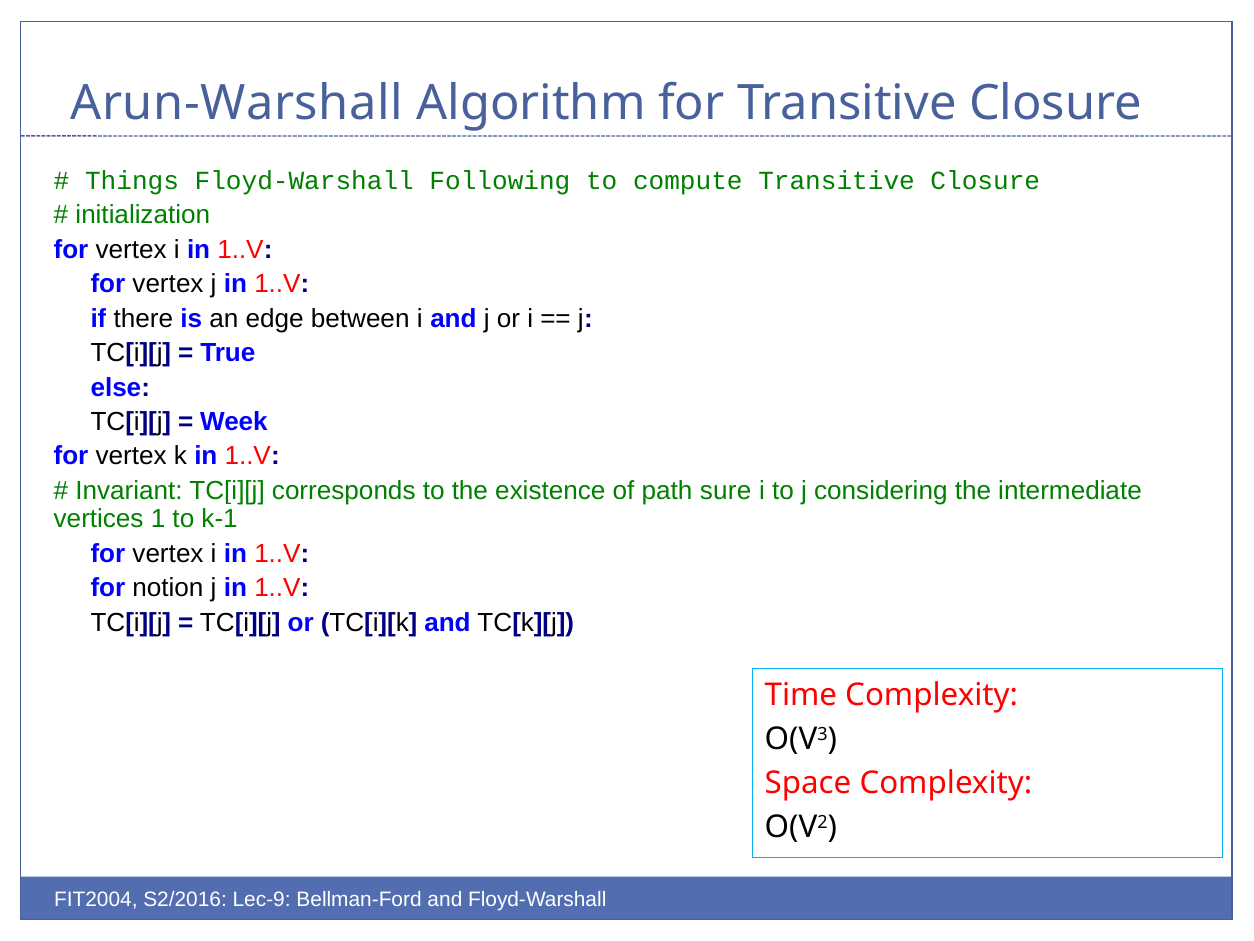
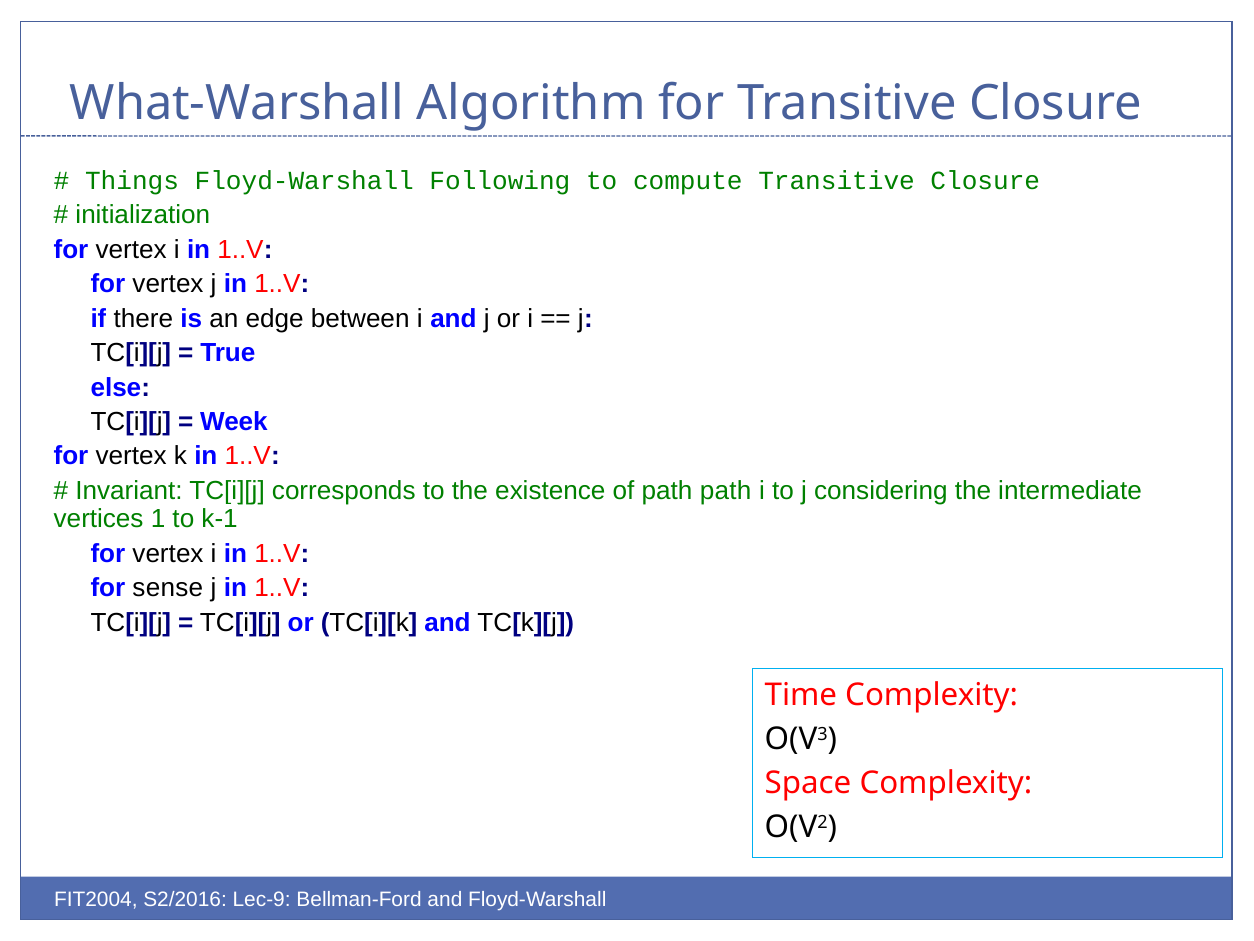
Arun-Warshall: Arun-Warshall -> What-Warshall (237, 103)
path sure: sure -> path (726, 491)
notion: notion -> sense (168, 588)
